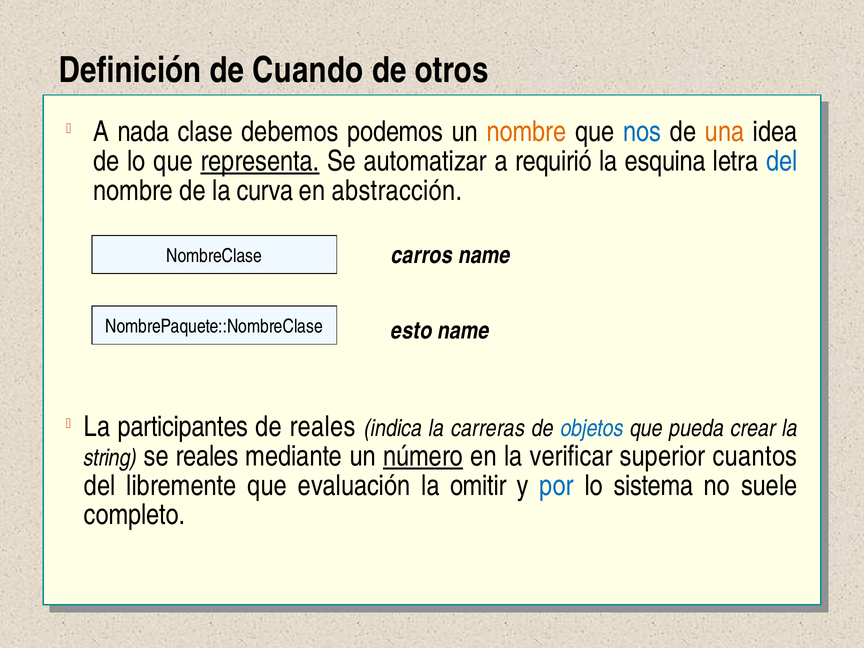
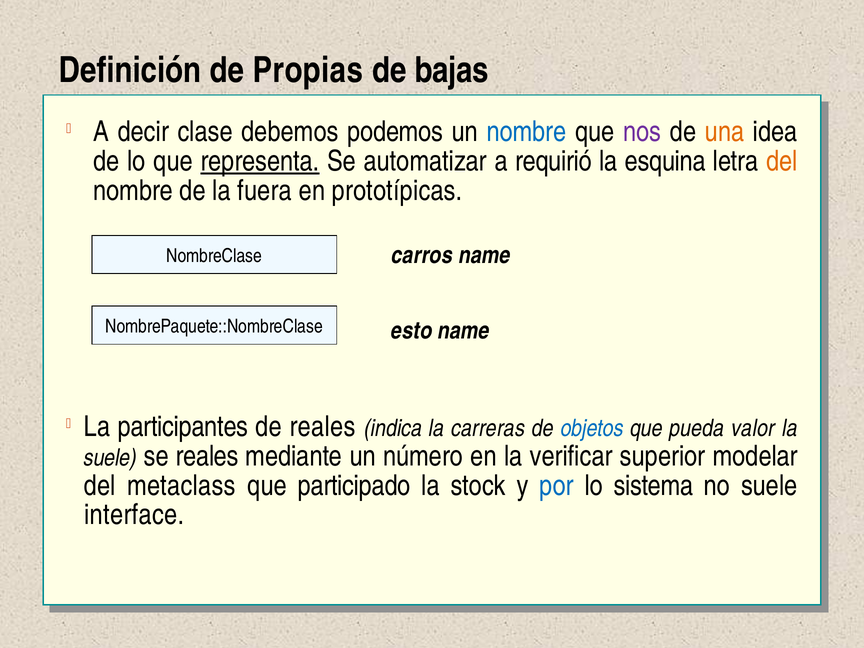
Cuando: Cuando -> Propias (308, 70)
otros: otros -> bajas (452, 70)
nada: nada -> decir (143, 132)
nombre colour: orange -> blue (526, 132)
nos colour: blue -> purple (642, 132)
del colour: blue -> orange (782, 161)
curva: curva -> fuera (265, 191)
abstracción: abstracción -> prototípicas (397, 191)
crear: crear -> valor (753, 428)
string: string -> suele (110, 458)
número underline: present -> none (423, 456)
cuantos: cuantos -> modelar (755, 456)
libremente: libremente -> metaclass (181, 486)
evaluación: evaluación -> participado (354, 486)
omitir: omitir -> stock (478, 486)
completo: completo -> interface (134, 515)
